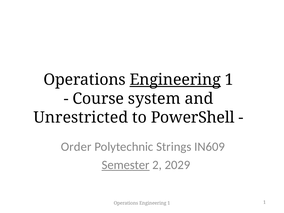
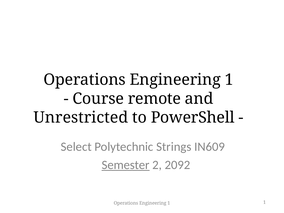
Engineering underline: present -> none (175, 80)
system: system -> remote (154, 99)
Order: Order -> Select (76, 147)
2029: 2029 -> 2092 (178, 165)
